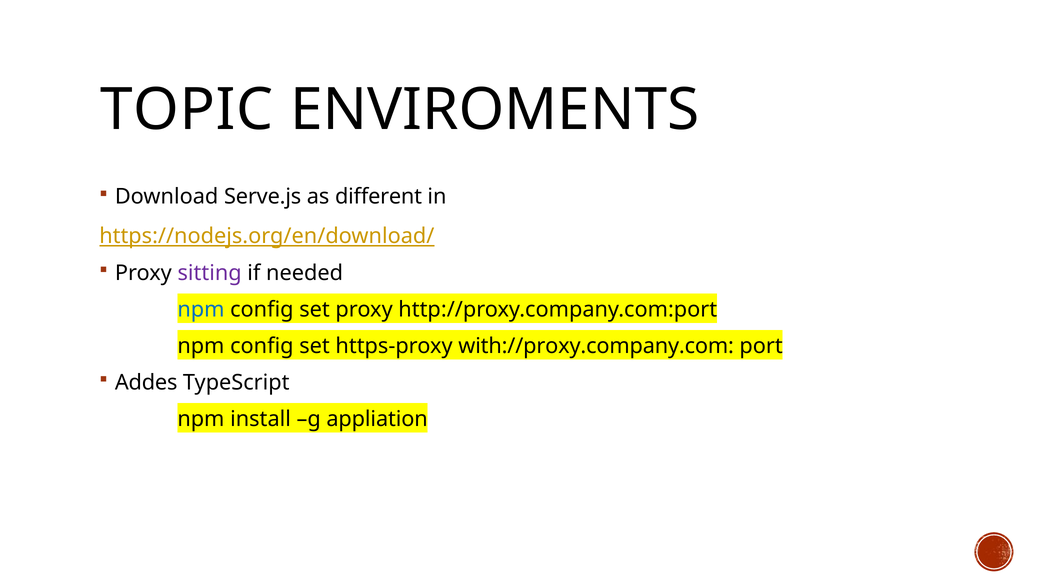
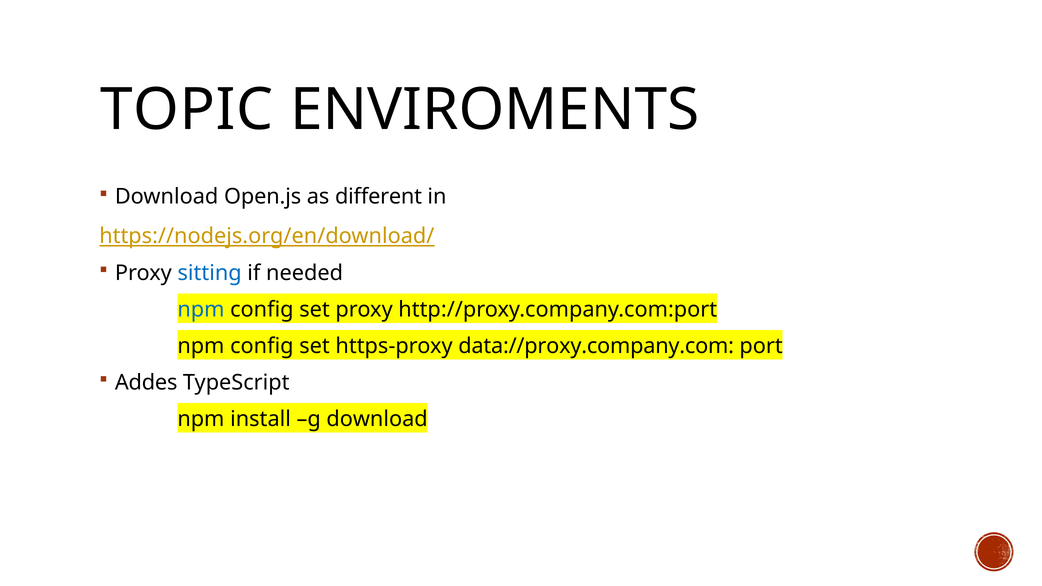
Serve.js: Serve.js -> Open.js (263, 197)
sitting colour: purple -> blue (210, 273)
with://proxy.company.com: with://proxy.company.com -> data://proxy.company.com (596, 346)
g appliation: appliation -> download (377, 419)
